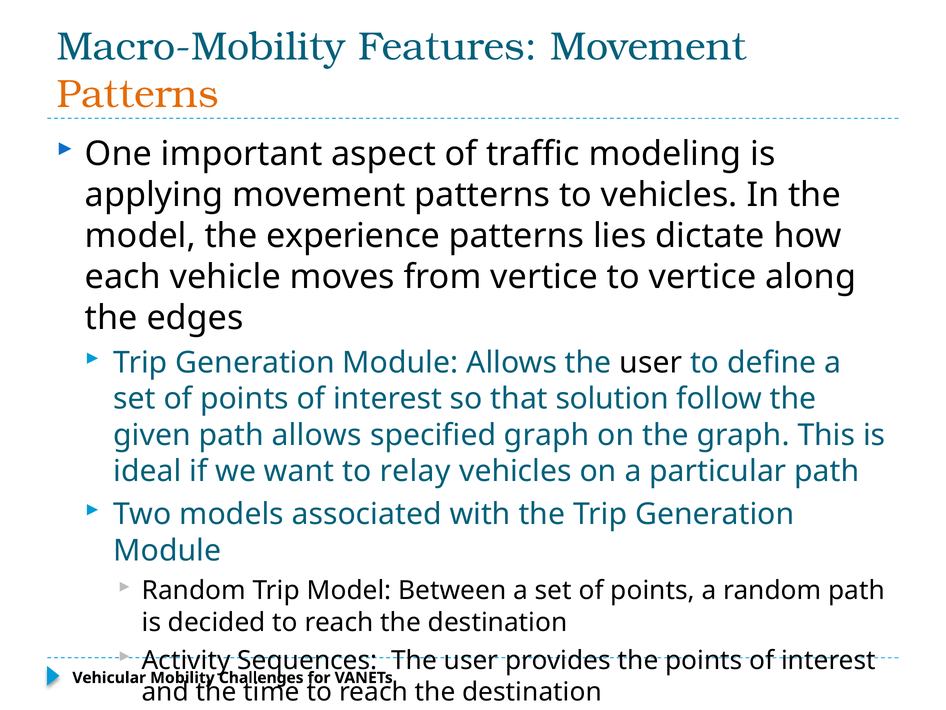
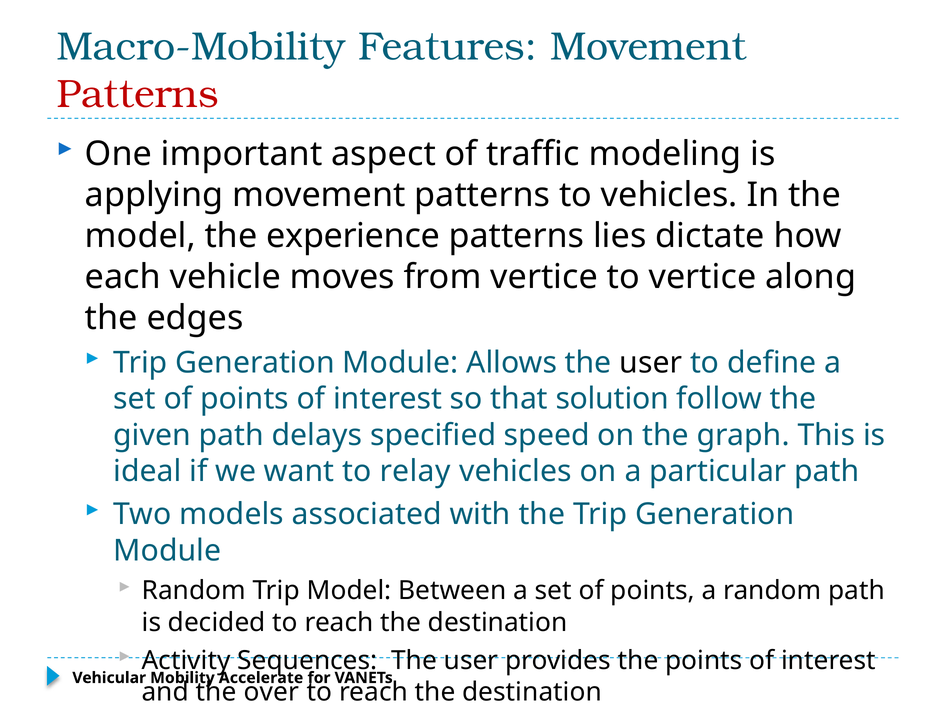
Patterns colour: orange -> red (138, 94)
path allows: allows -> delays (317, 435)
specified graph: graph -> speed (547, 435)
Challenges: Challenges -> Accelerate (261, 677)
time: time -> over (271, 692)
